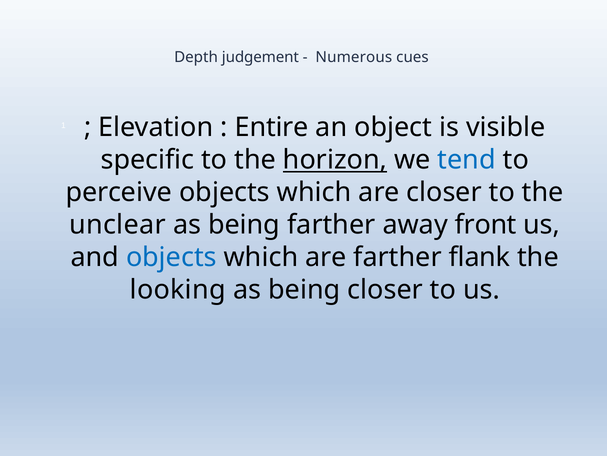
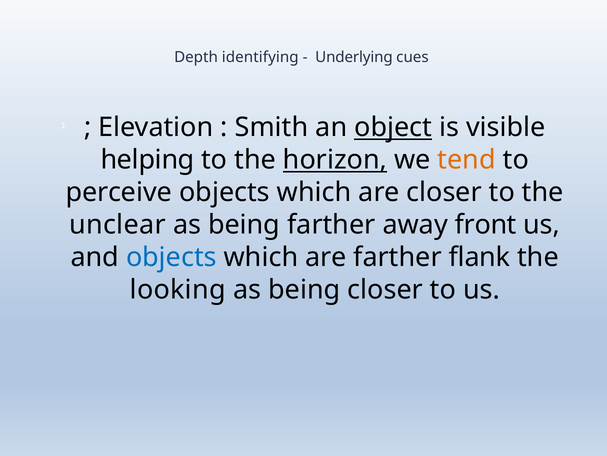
judgement: judgement -> identifying (260, 57)
Numerous: Numerous -> Underlying (354, 57)
Entire: Entire -> Smith (272, 127)
object underline: none -> present (393, 127)
specific: specific -> helping (148, 160)
tend colour: blue -> orange (467, 160)
